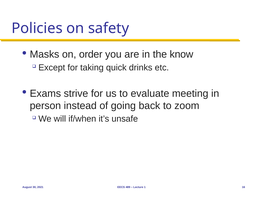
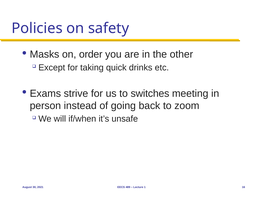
know: know -> other (181, 54)
evaluate: evaluate -> switches (150, 93)
